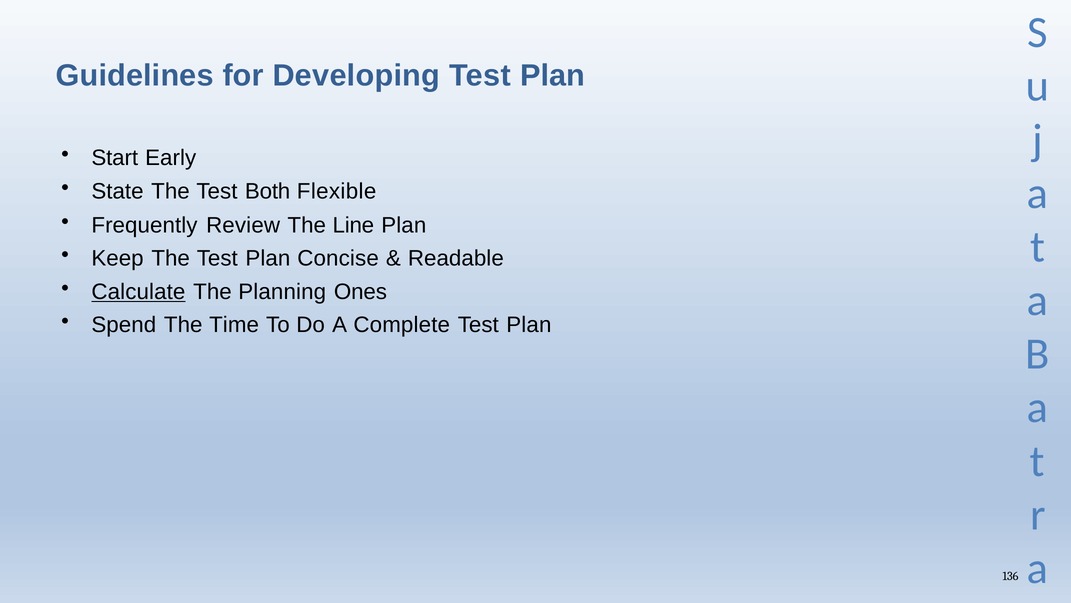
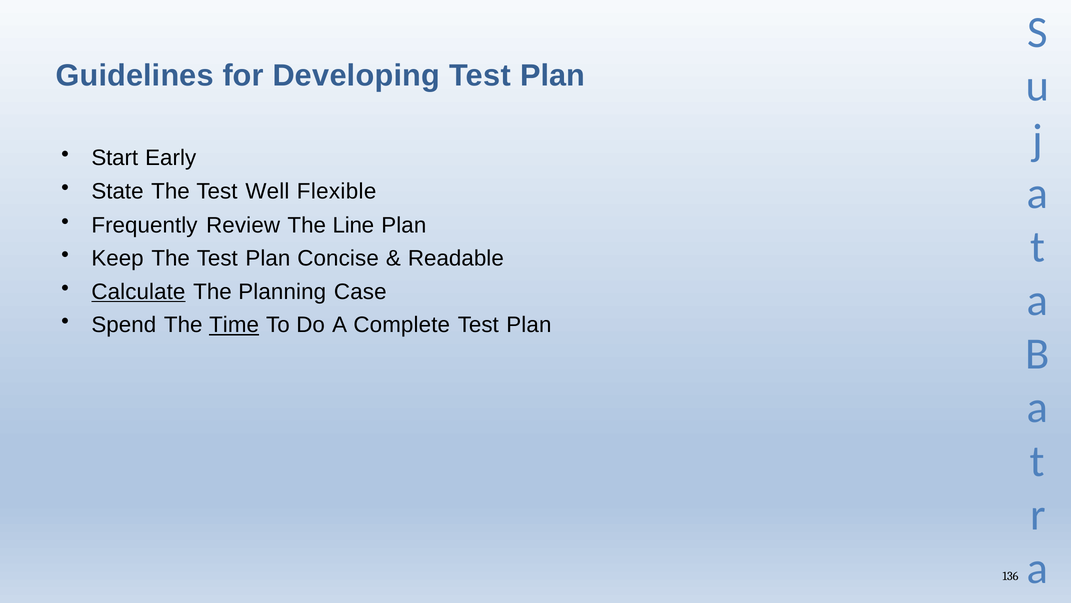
Both: Both -> Well (267, 191)
Ones: Ones -> Case (360, 292)
Time underline: none -> present (234, 325)
